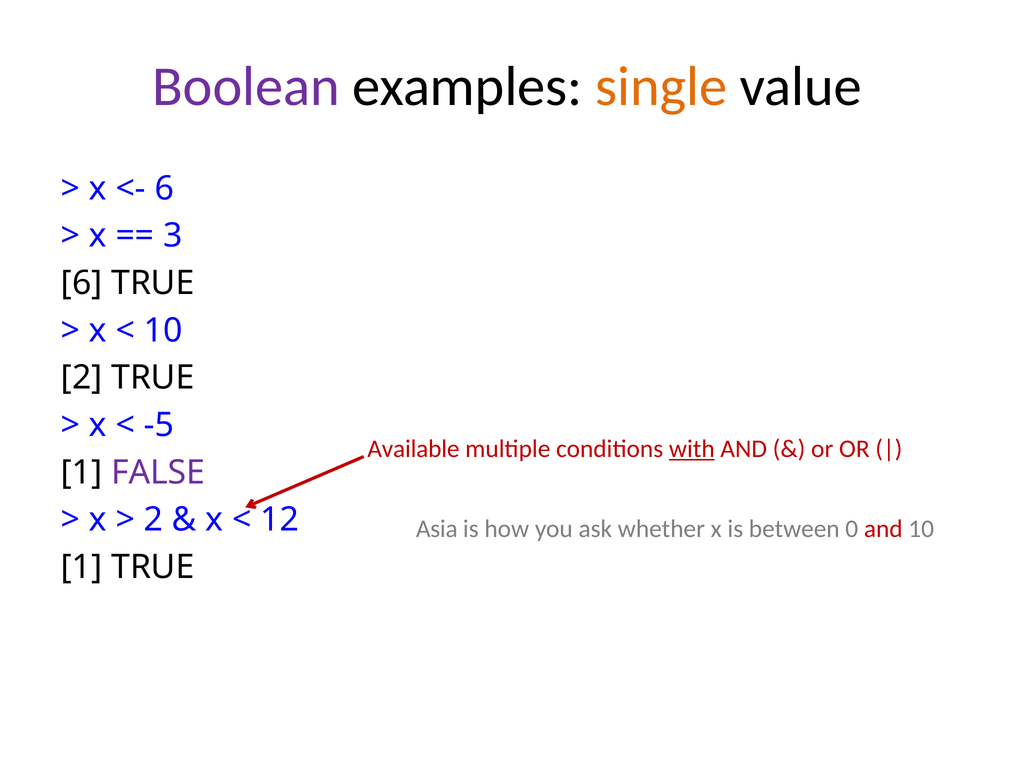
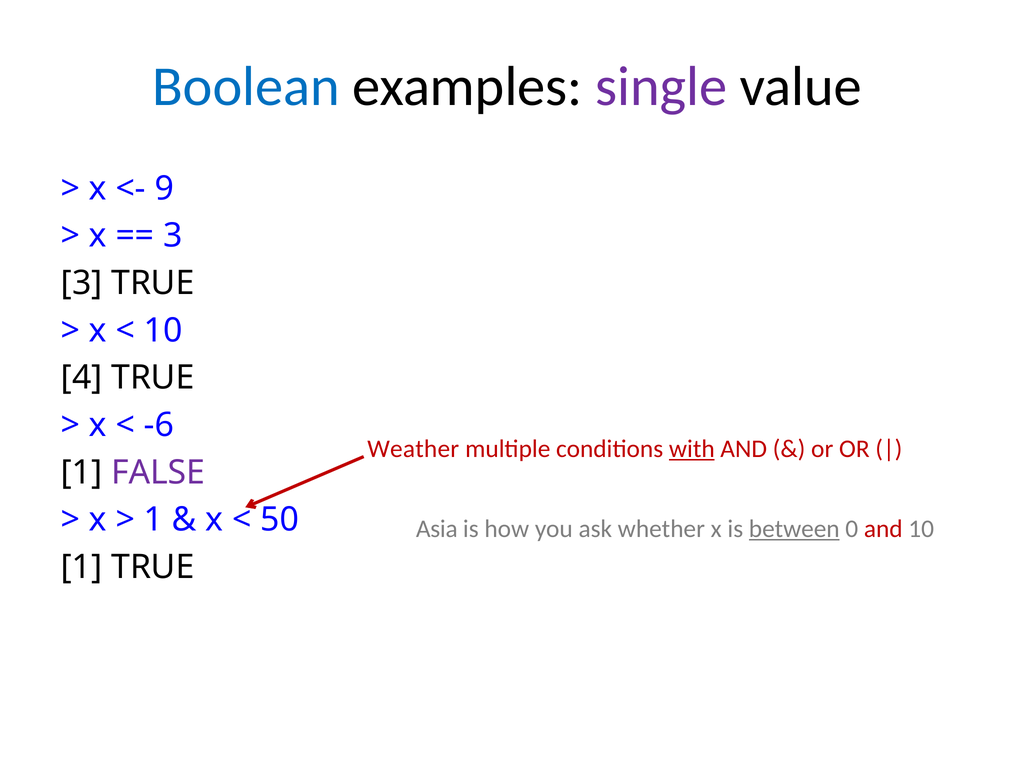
Boolean colour: purple -> blue (246, 87)
single colour: orange -> purple (661, 87)
6: 6 -> 9 (164, 188)
6: 6 -> 3 (82, 283)
2: 2 -> 4 (82, 378)
-5: -5 -> -6 (159, 425)
Available: Available -> Weather (413, 449)
2: 2 -> 1 (153, 520)
12: 12 -> 50 (280, 520)
between underline: none -> present (794, 529)
